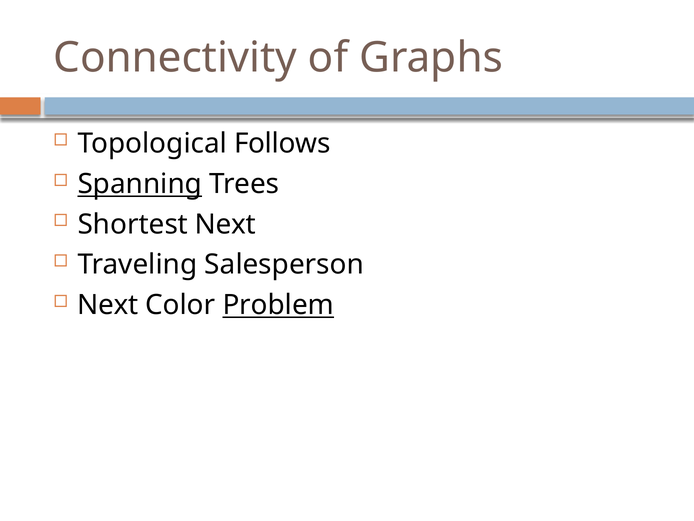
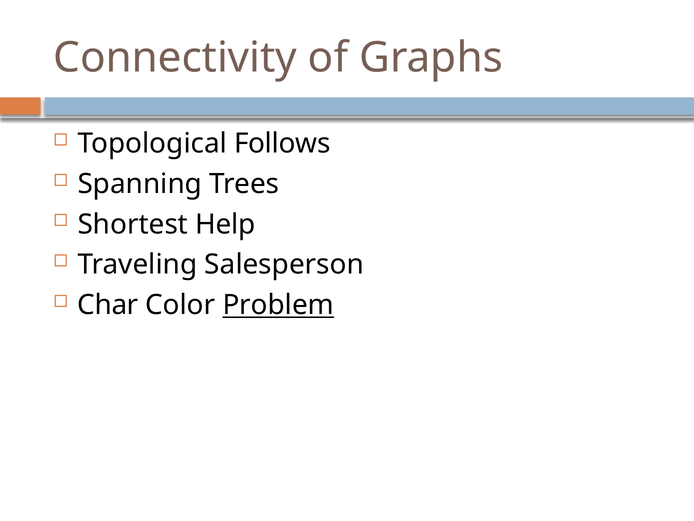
Spanning underline: present -> none (140, 184)
Shortest Next: Next -> Help (225, 224)
Next: Next -> Char (108, 305)
